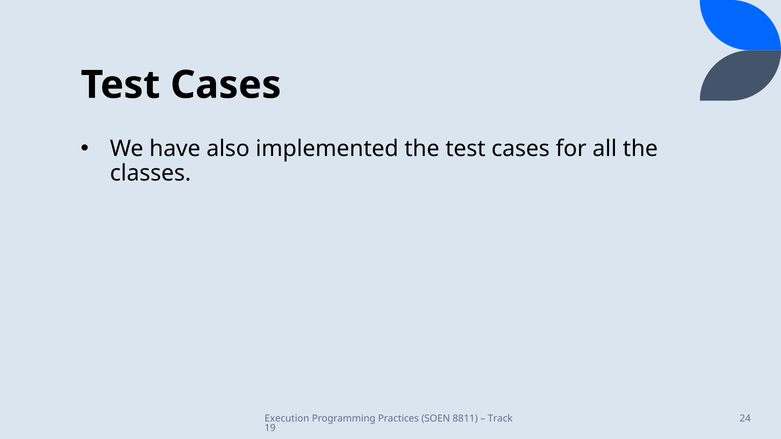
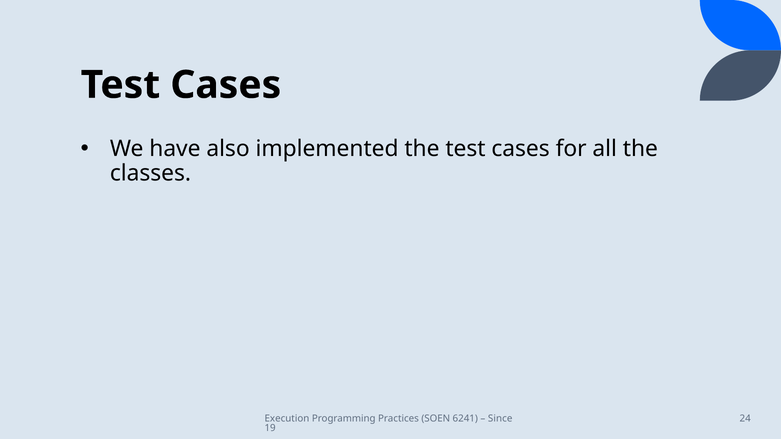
8811: 8811 -> 6241 (465, 419)
Track: Track -> Since (500, 419)
